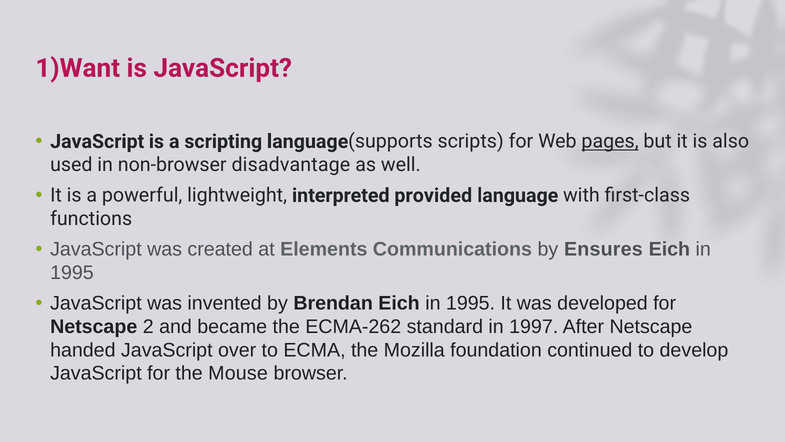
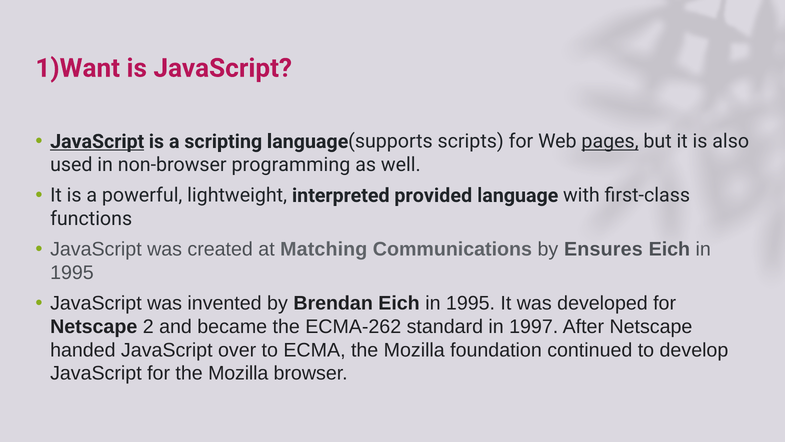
JavaScript underline: none -> present (97, 141)
disadvantage: disadvantage -> programming (291, 165)
Elements: Elements -> Matching (324, 249)
for the Mouse: Mouse -> Mozilla (238, 373)
